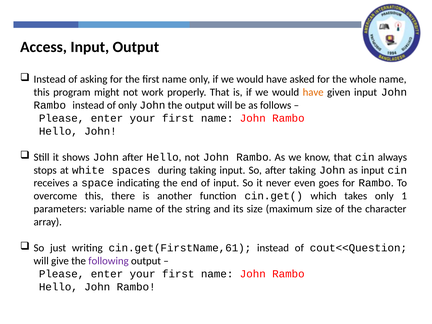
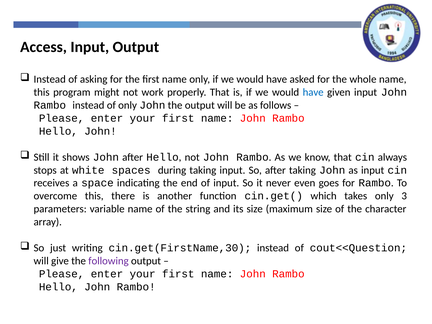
have colour: orange -> blue (313, 92)
1: 1 -> 3 (404, 196)
cin.get(FirstName,61: cin.get(FirstName,61 -> cin.get(FirstName,30 (180, 248)
